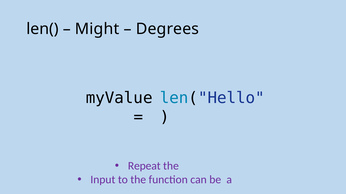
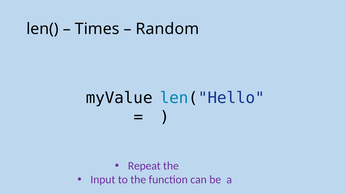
Might: Might -> Times (97, 29)
Degrees: Degrees -> Random (167, 29)
